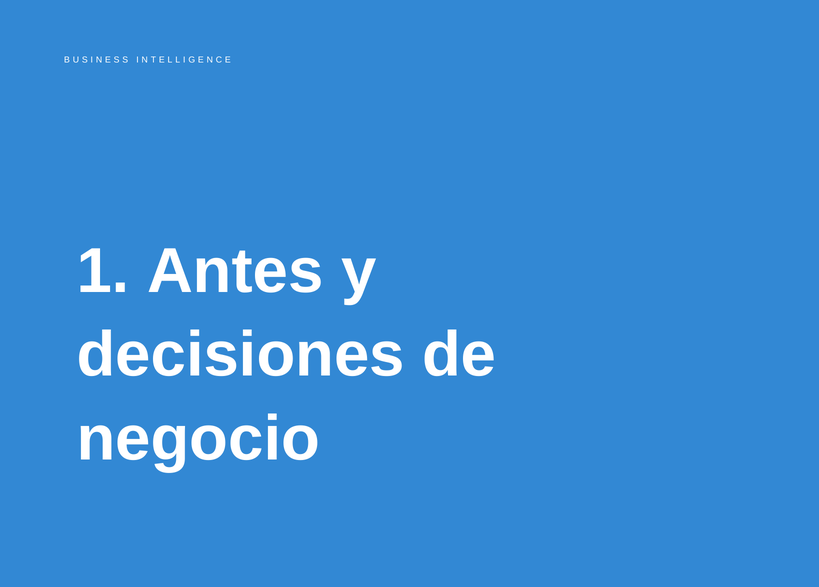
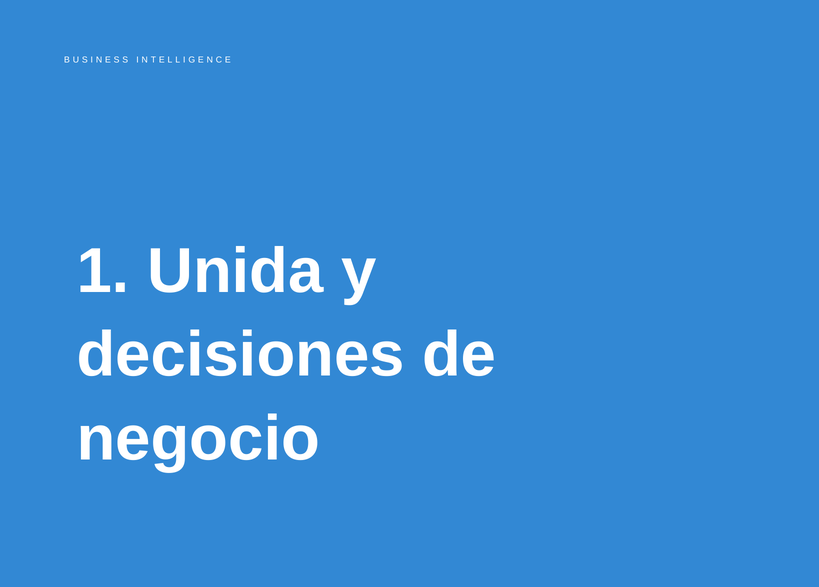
Antes: Antes -> Unida (235, 271)
